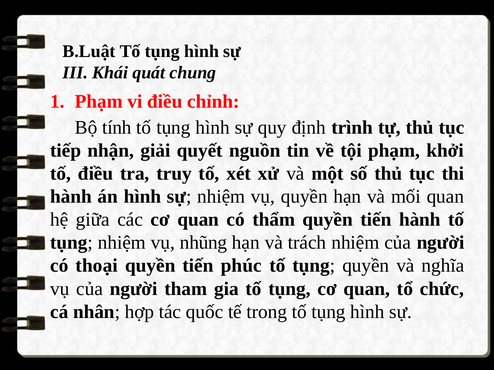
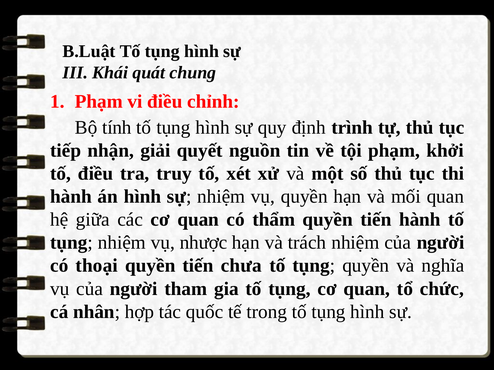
nhũng: nhũng -> nhược (204, 243)
phúc: phúc -> chưa (241, 266)
